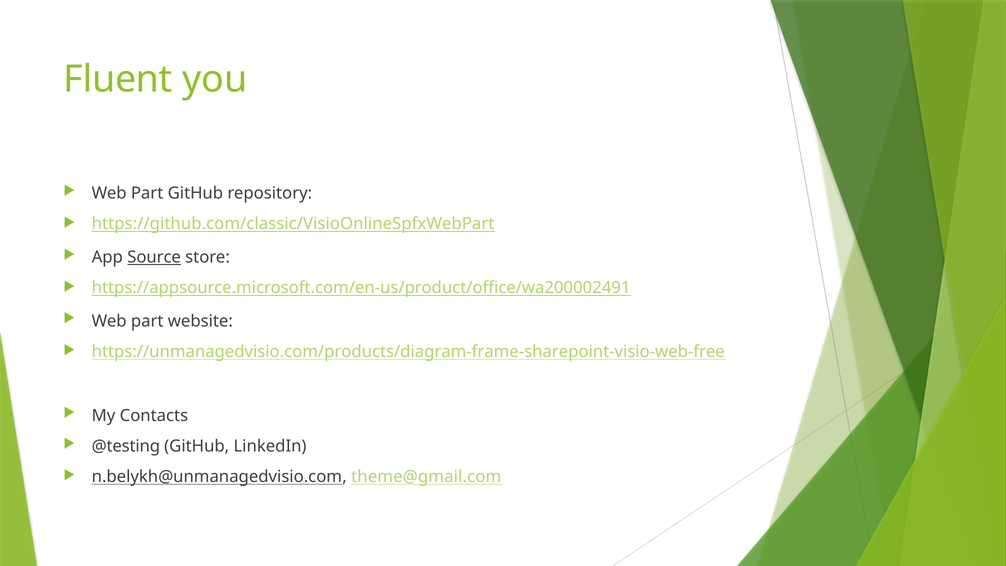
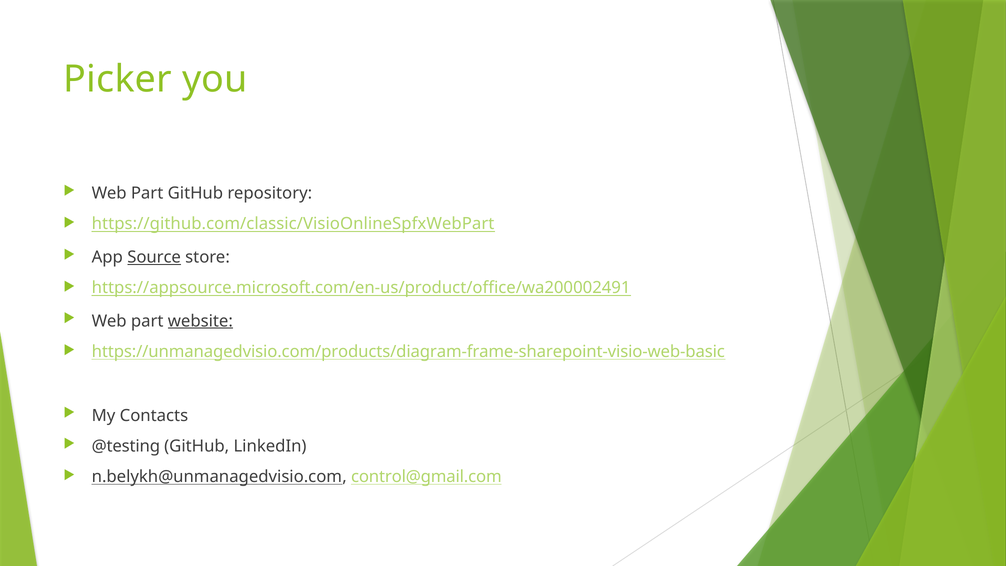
Fluent: Fluent -> Picker (118, 79)
website underline: none -> present (200, 321)
https://unmanagedvisio.com/products/diagram-frame-sharepoint-visio-web-free: https://unmanagedvisio.com/products/diagram-frame-sharepoint-visio-web-free -> https://unmanagedvisio.com/products/diagram-frame-sharepoint-visio-web-basic (408, 352)
theme@gmail.com: theme@gmail.com -> control@gmail.com (426, 477)
